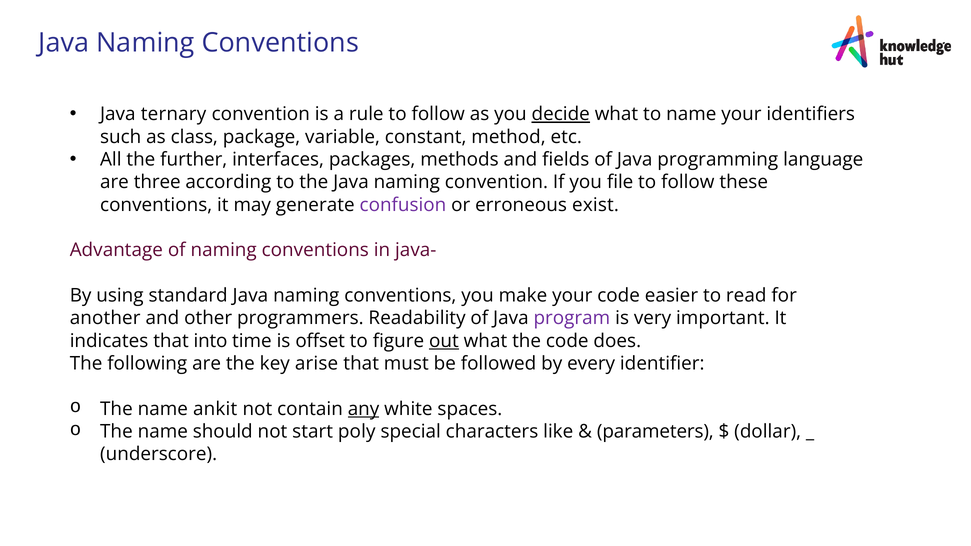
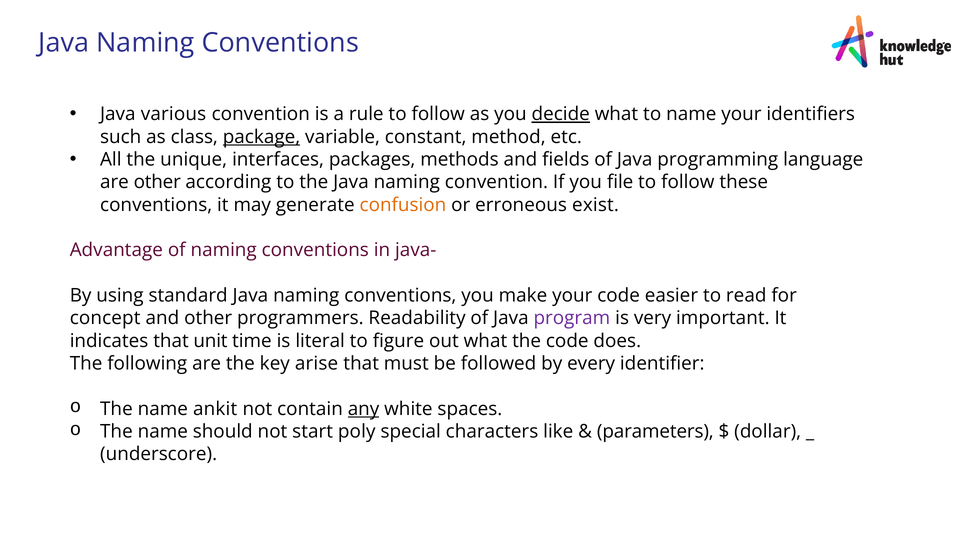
ternary: ternary -> various (174, 114)
package underline: none -> present (261, 137)
further: further -> unique (194, 160)
are three: three -> other (157, 182)
confusion colour: purple -> orange (403, 205)
another: another -> concept (105, 318)
into: into -> unit (211, 341)
offset: offset -> literal (320, 341)
out underline: present -> none (444, 341)
